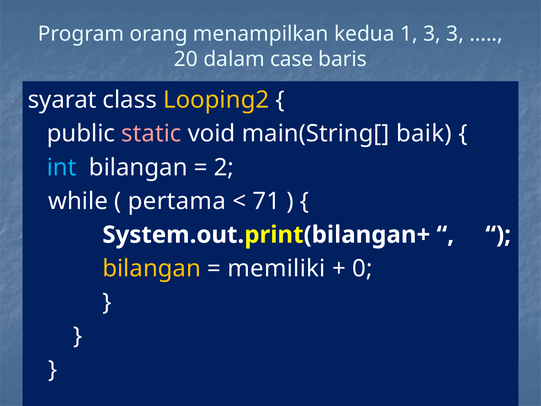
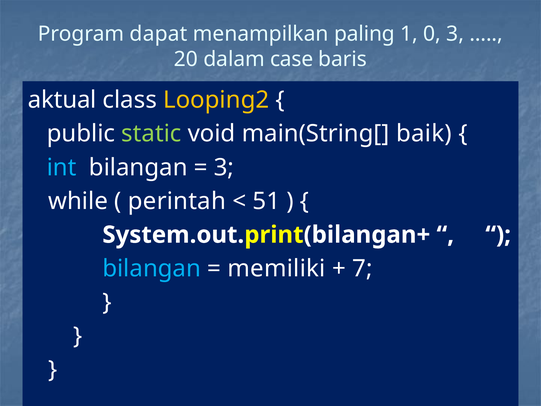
orang: orang -> dapat (158, 34)
kedua: kedua -> paling (364, 34)
1 3: 3 -> 0 (432, 34)
syarat: syarat -> aktual (62, 100)
static colour: pink -> light green (151, 134)
2: 2 -> 3 (224, 167)
pertama: pertama -> perintah (177, 201)
71: 71 -> 51 (266, 201)
bilangan colour: yellow -> light blue (152, 268)
0: 0 -> 7 (362, 268)
